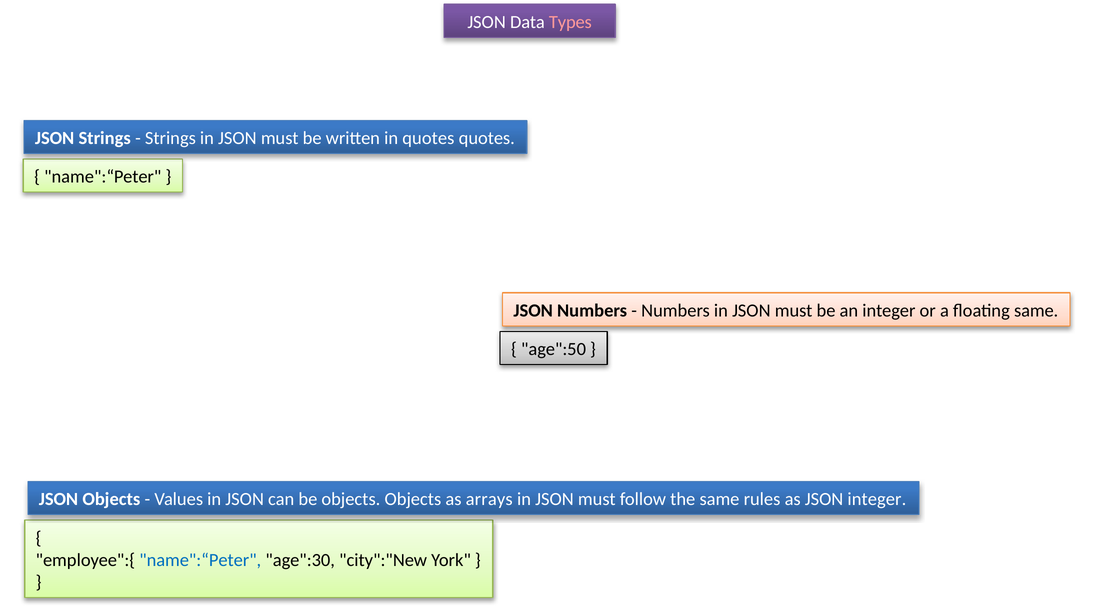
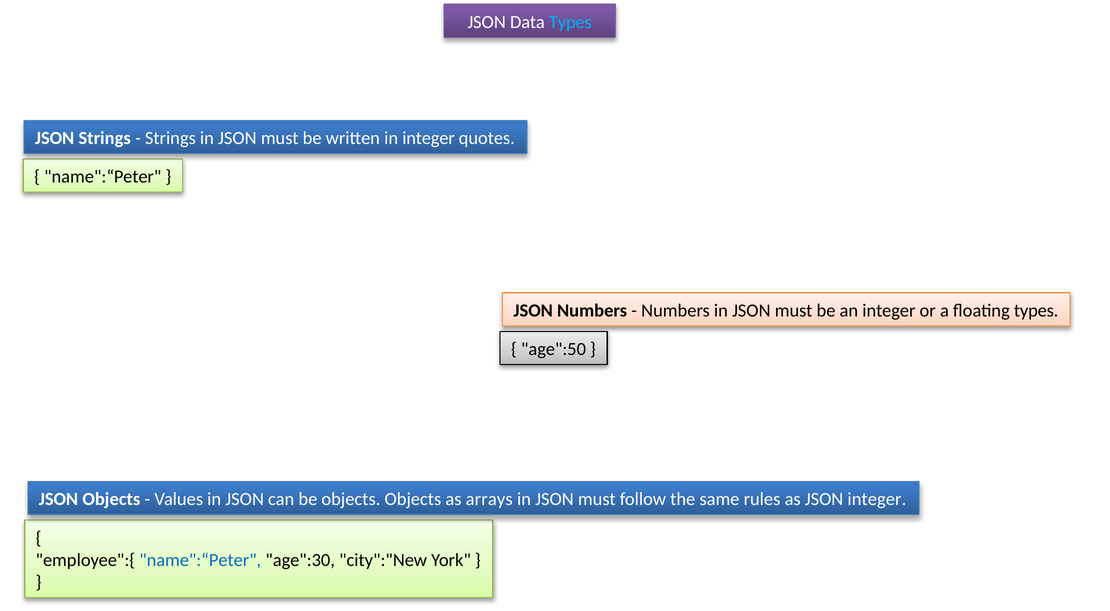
Types colour: pink -> light blue (570, 22)
in quotes: quotes -> integer (429, 138)
floating same: same -> types (1036, 310)
